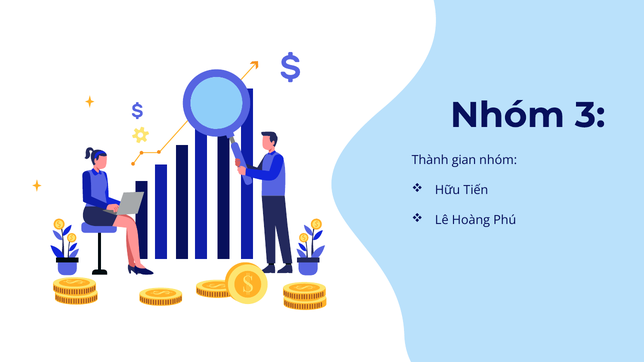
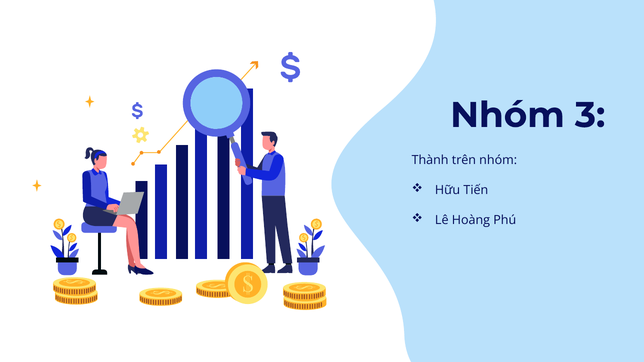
gian: gian -> trên (464, 160)
